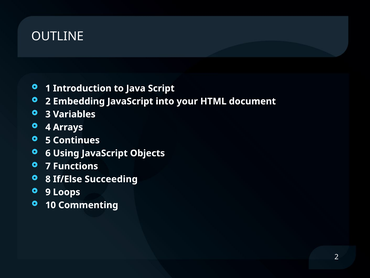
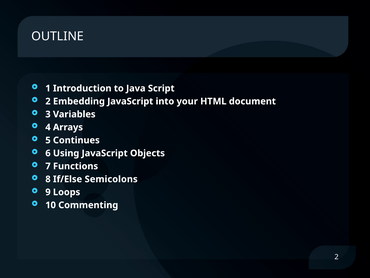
Succeeding: Succeeding -> Semicolons (111, 179)
